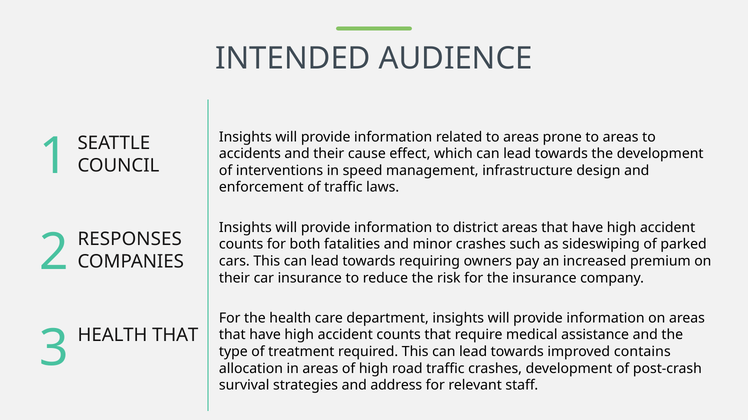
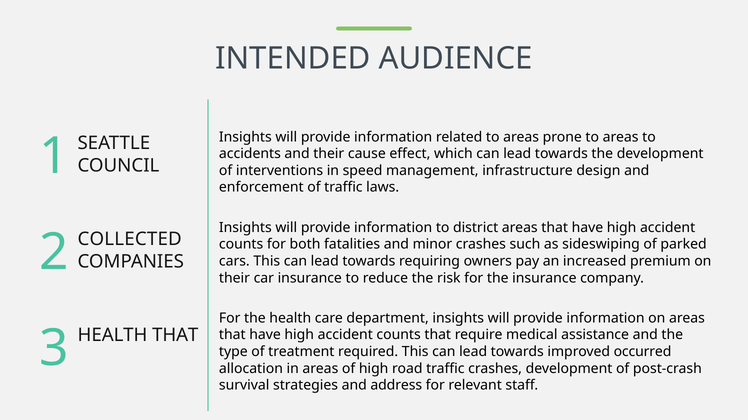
RESPONSES: RESPONSES -> COLLECTED (130, 239)
contains: contains -> occurred (643, 352)
